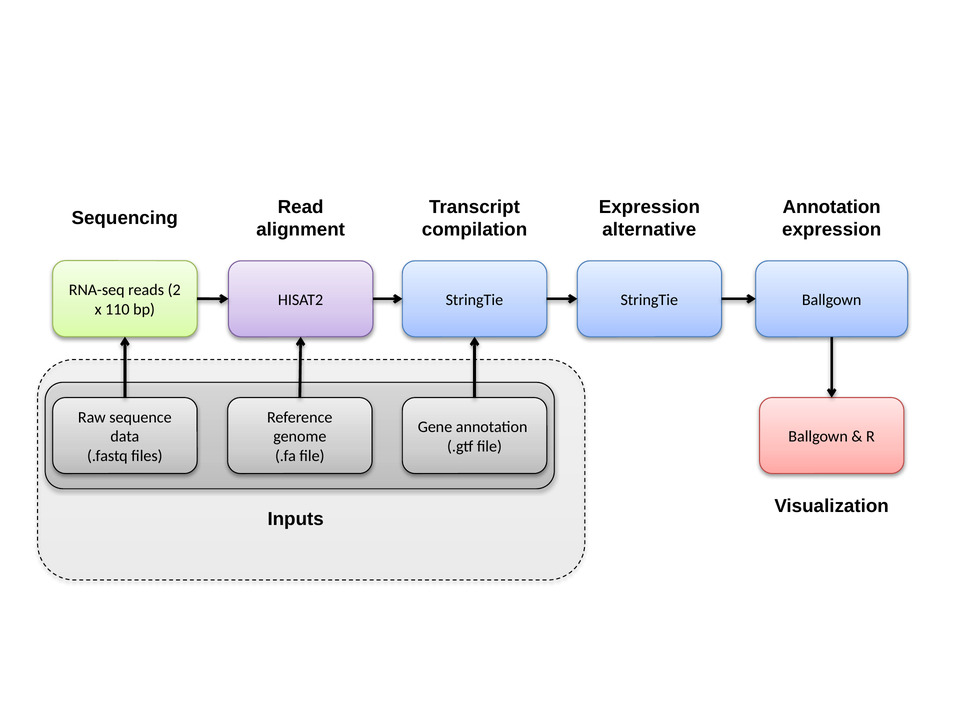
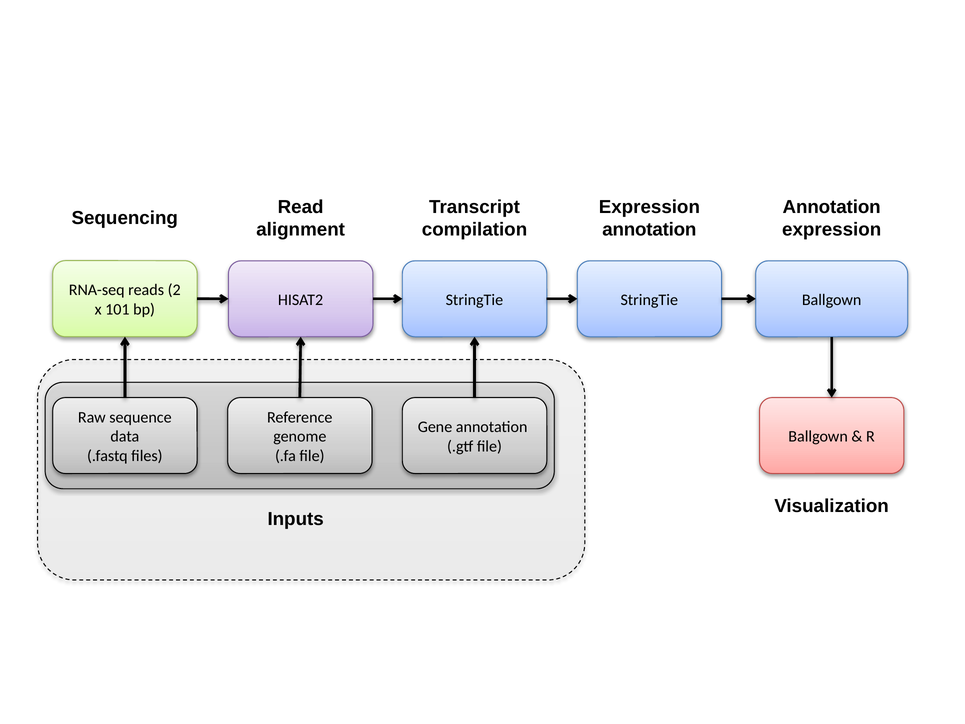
alternative: alternative -> annotation (649, 229)
110: 110 -> 101 (117, 309)
